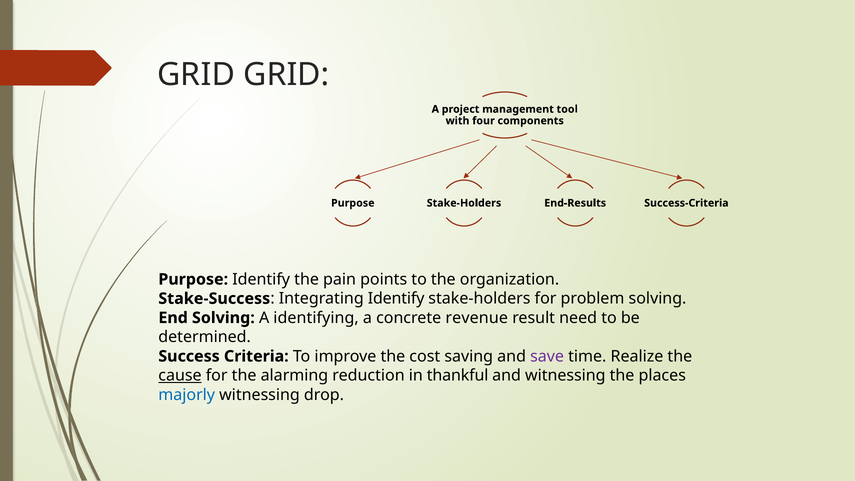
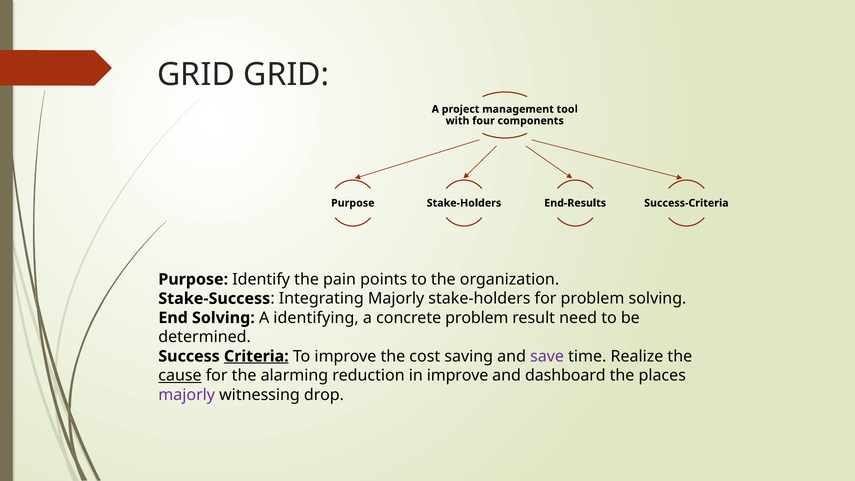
Integrating Identify: Identify -> Majorly (396, 299)
concrete revenue: revenue -> problem (477, 318)
Criteria underline: none -> present (256, 356)
in thankful: thankful -> improve (458, 375)
and witnessing: witnessing -> dashboard (565, 375)
majorly colour: blue -> purple (187, 395)
